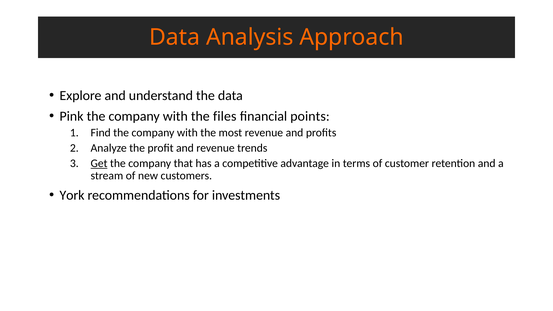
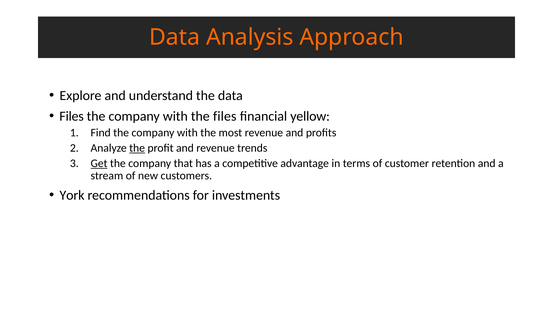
Pink: Pink -> Files (72, 116)
points: points -> yellow (310, 116)
the underline: none -> present (137, 148)
